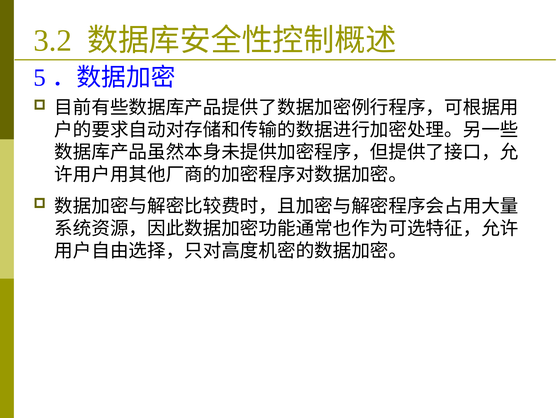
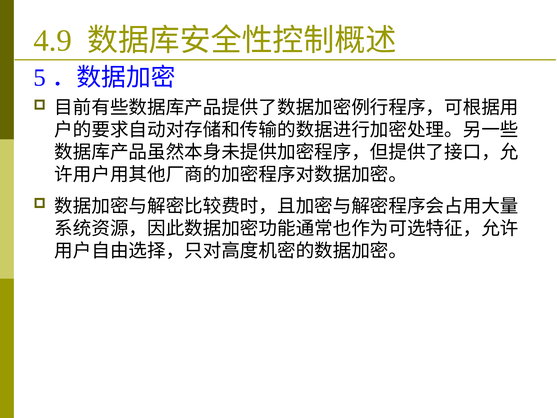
3.2: 3.2 -> 4.9 (53, 41)
